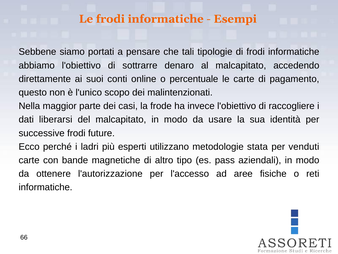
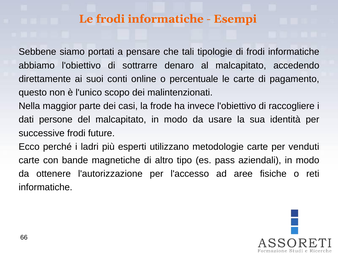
liberarsi: liberarsi -> persone (56, 119)
metodologie stata: stata -> carte (258, 146)
